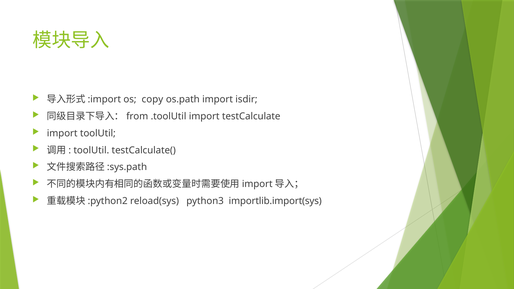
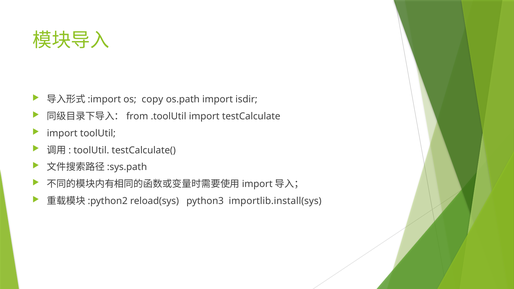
importlib.import(sys: importlib.import(sys -> importlib.install(sys (275, 201)
